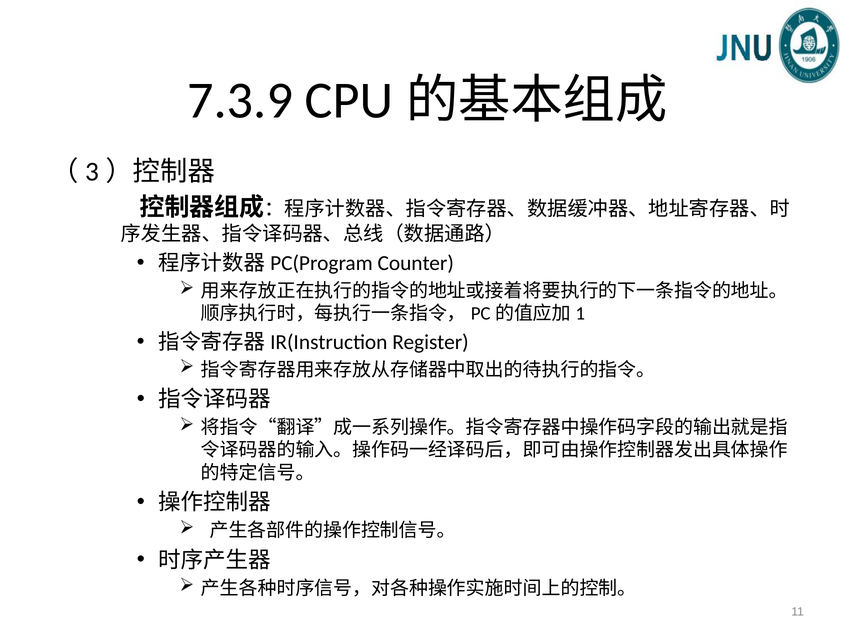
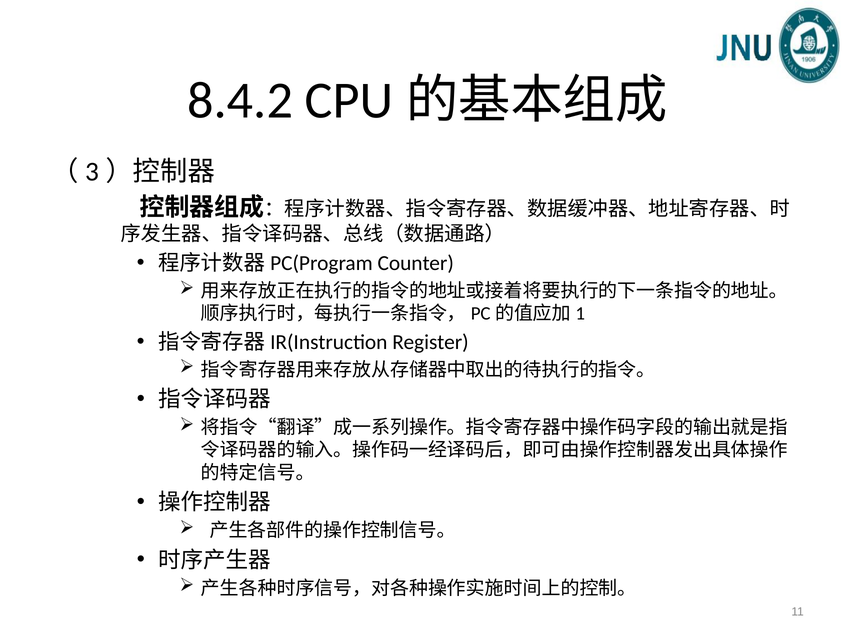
7.3.9: 7.3.9 -> 8.4.2 (240, 101)
